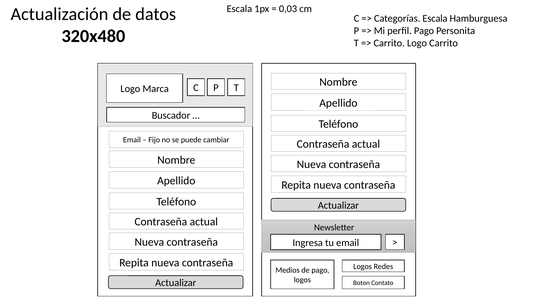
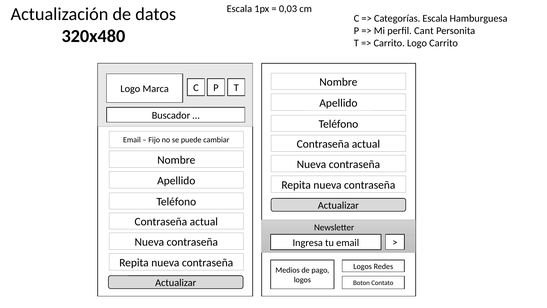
perfil Pago: Pago -> Cant (424, 31)
